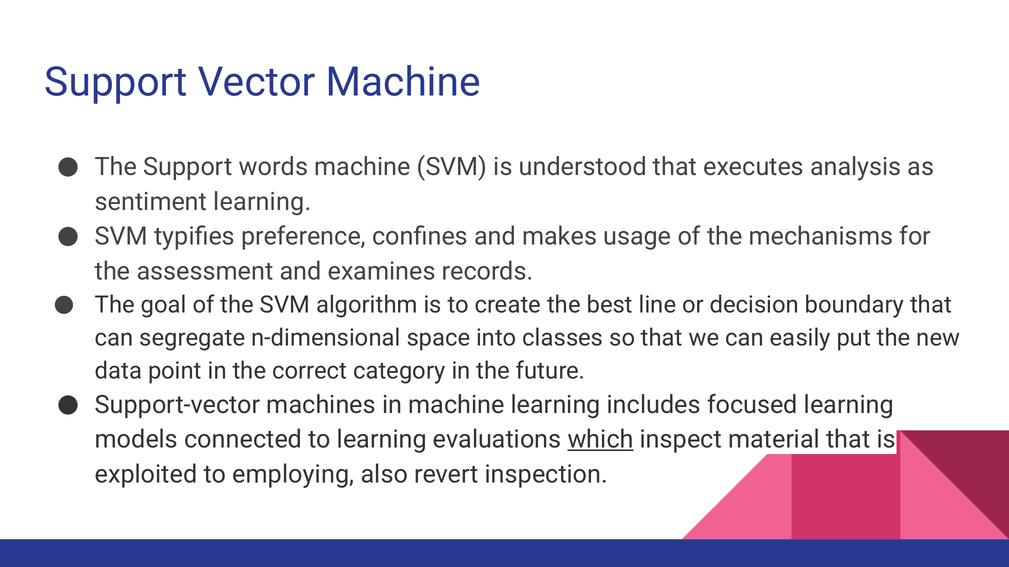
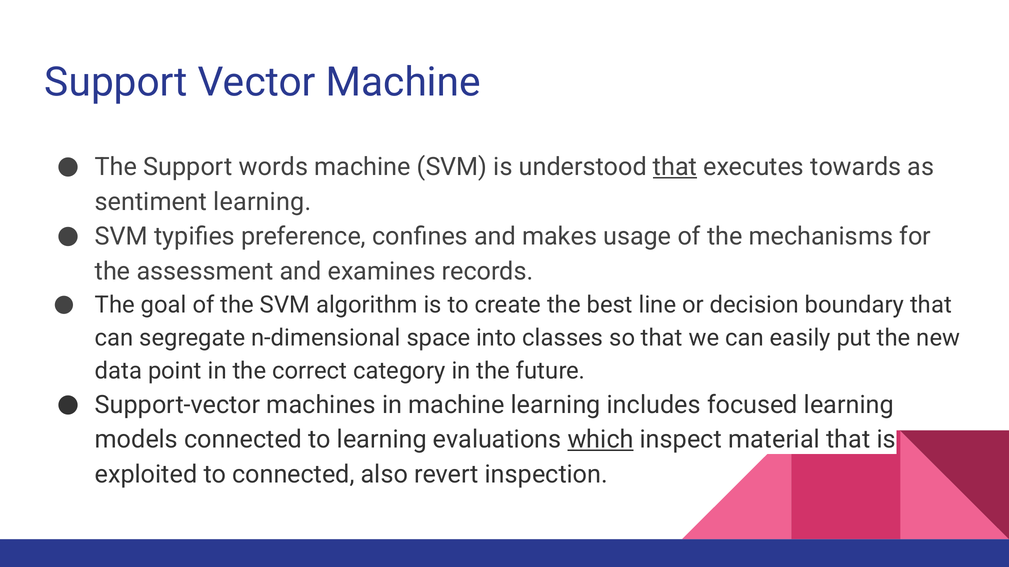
that underline: none -> present (675, 167)
analysis: analysis -> towards (856, 167)
to employing: employing -> connected (293, 475)
